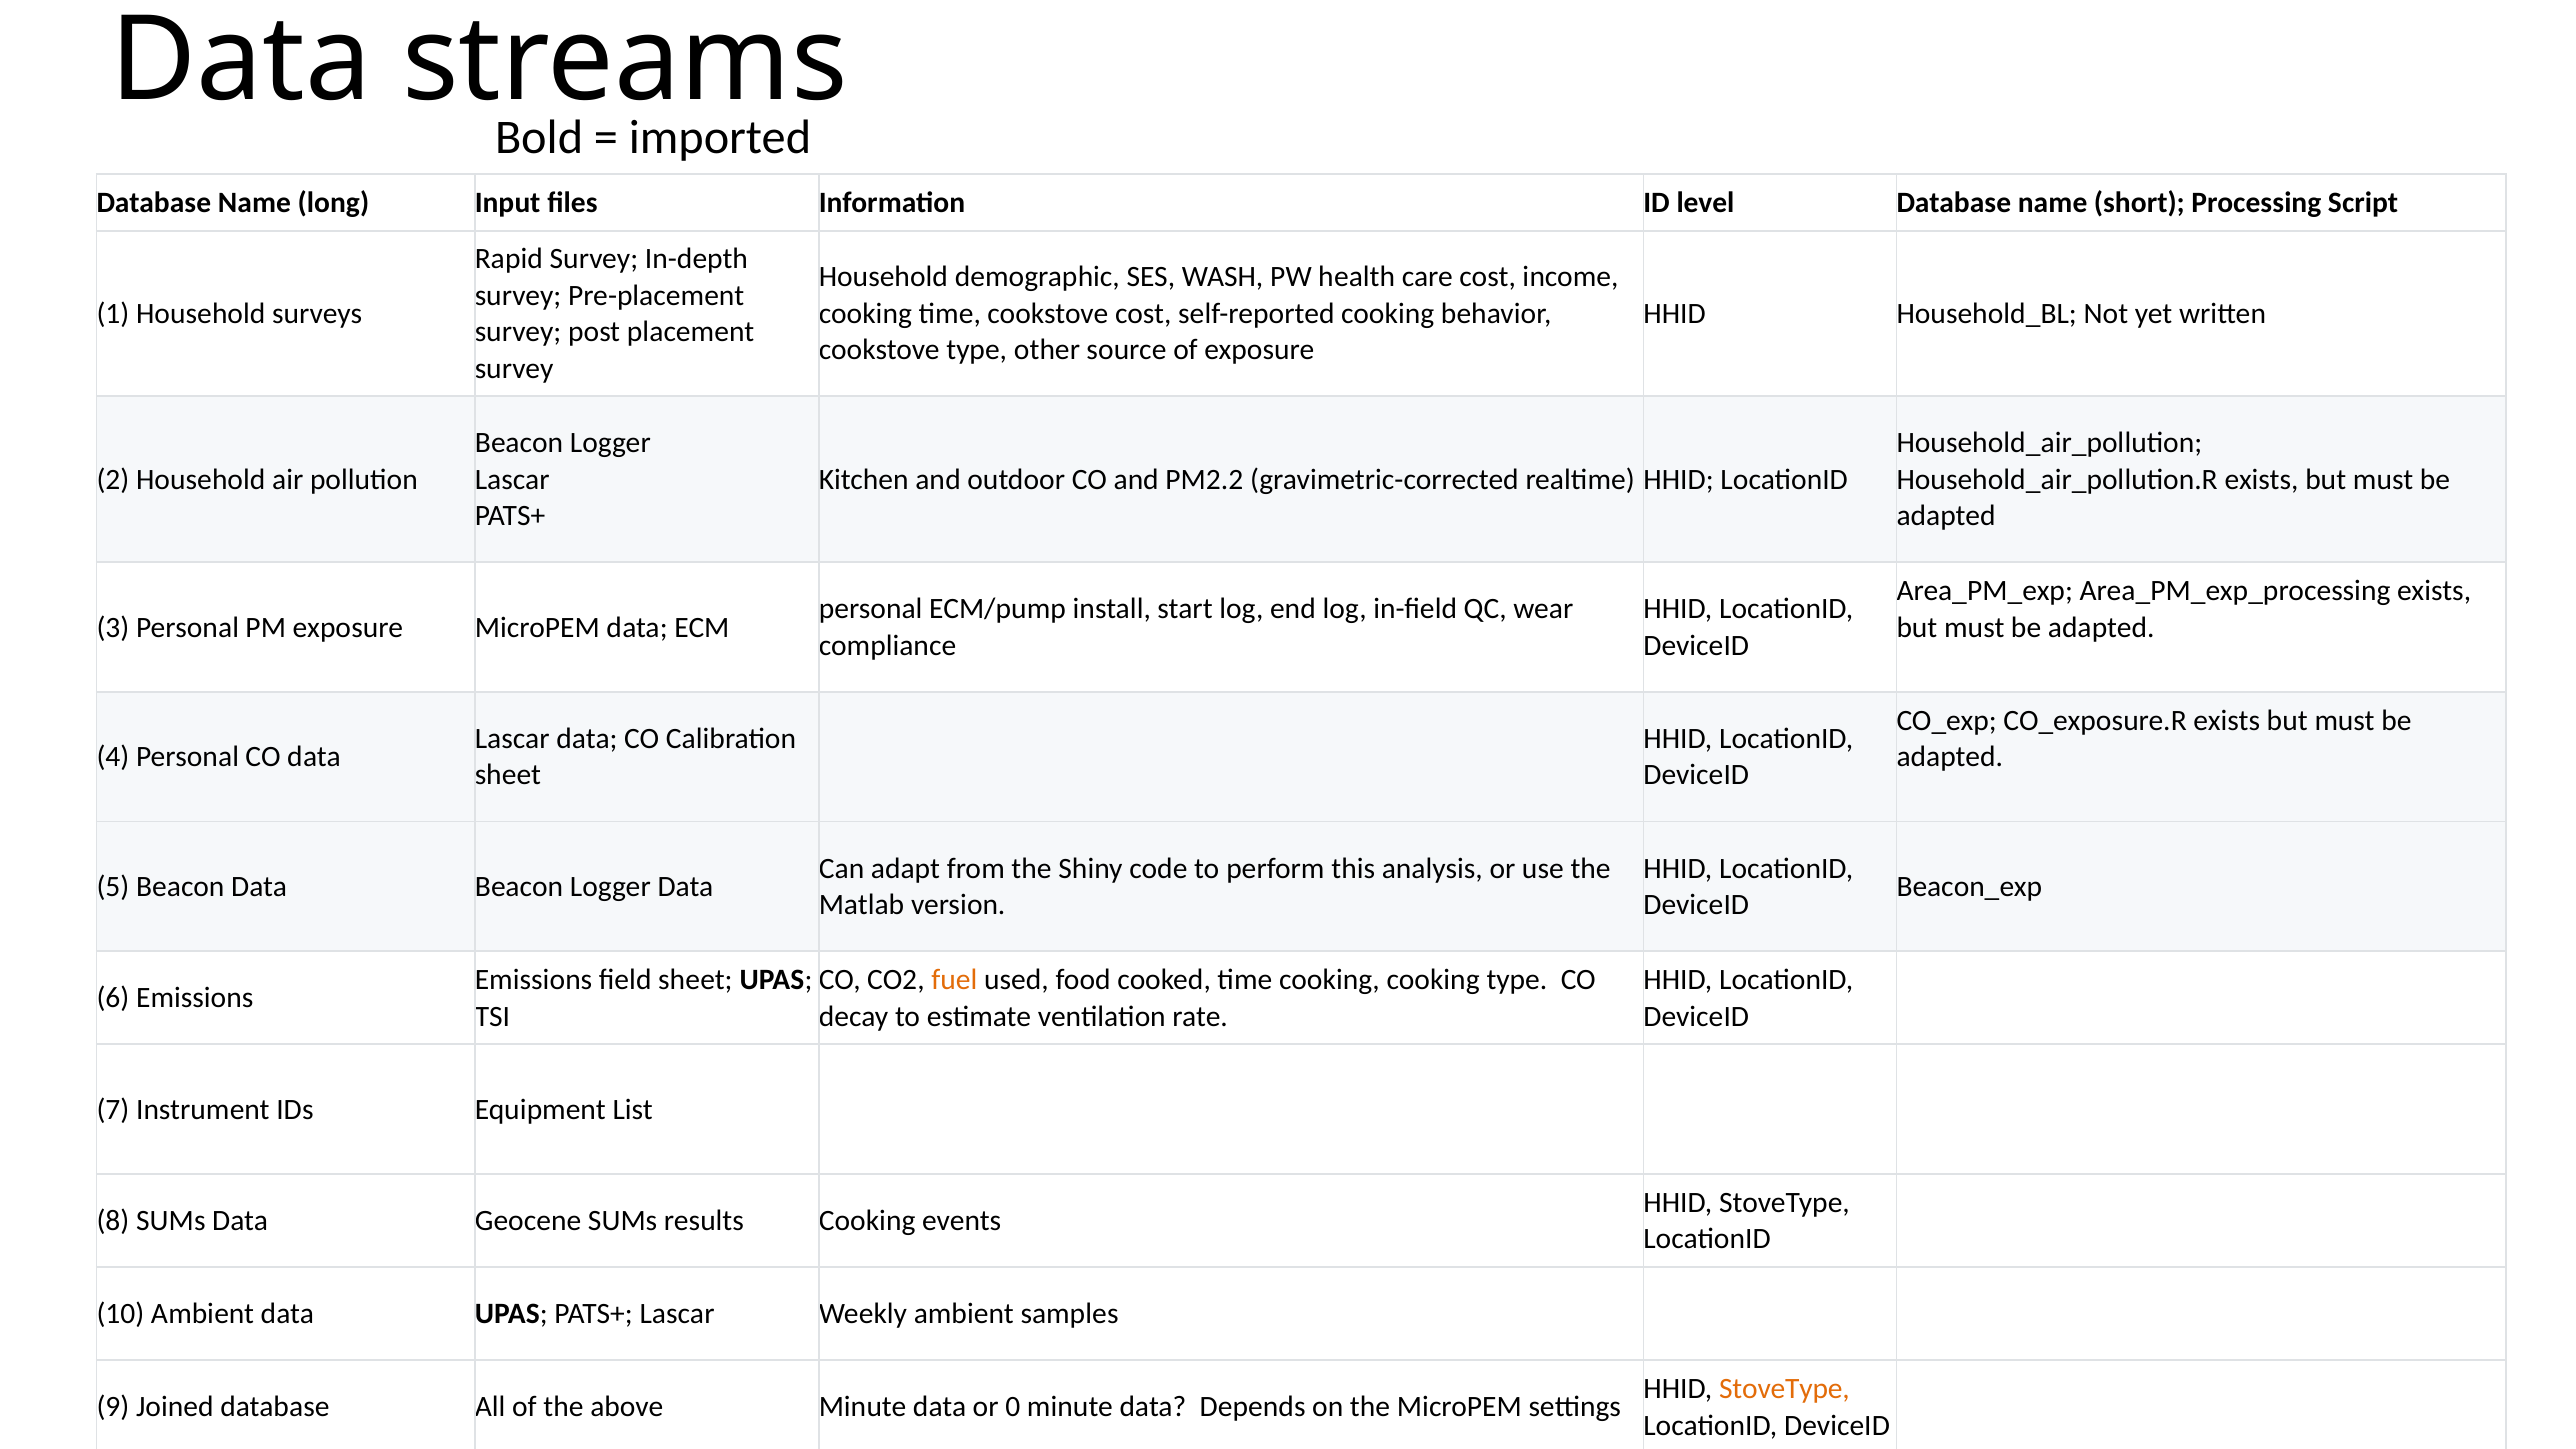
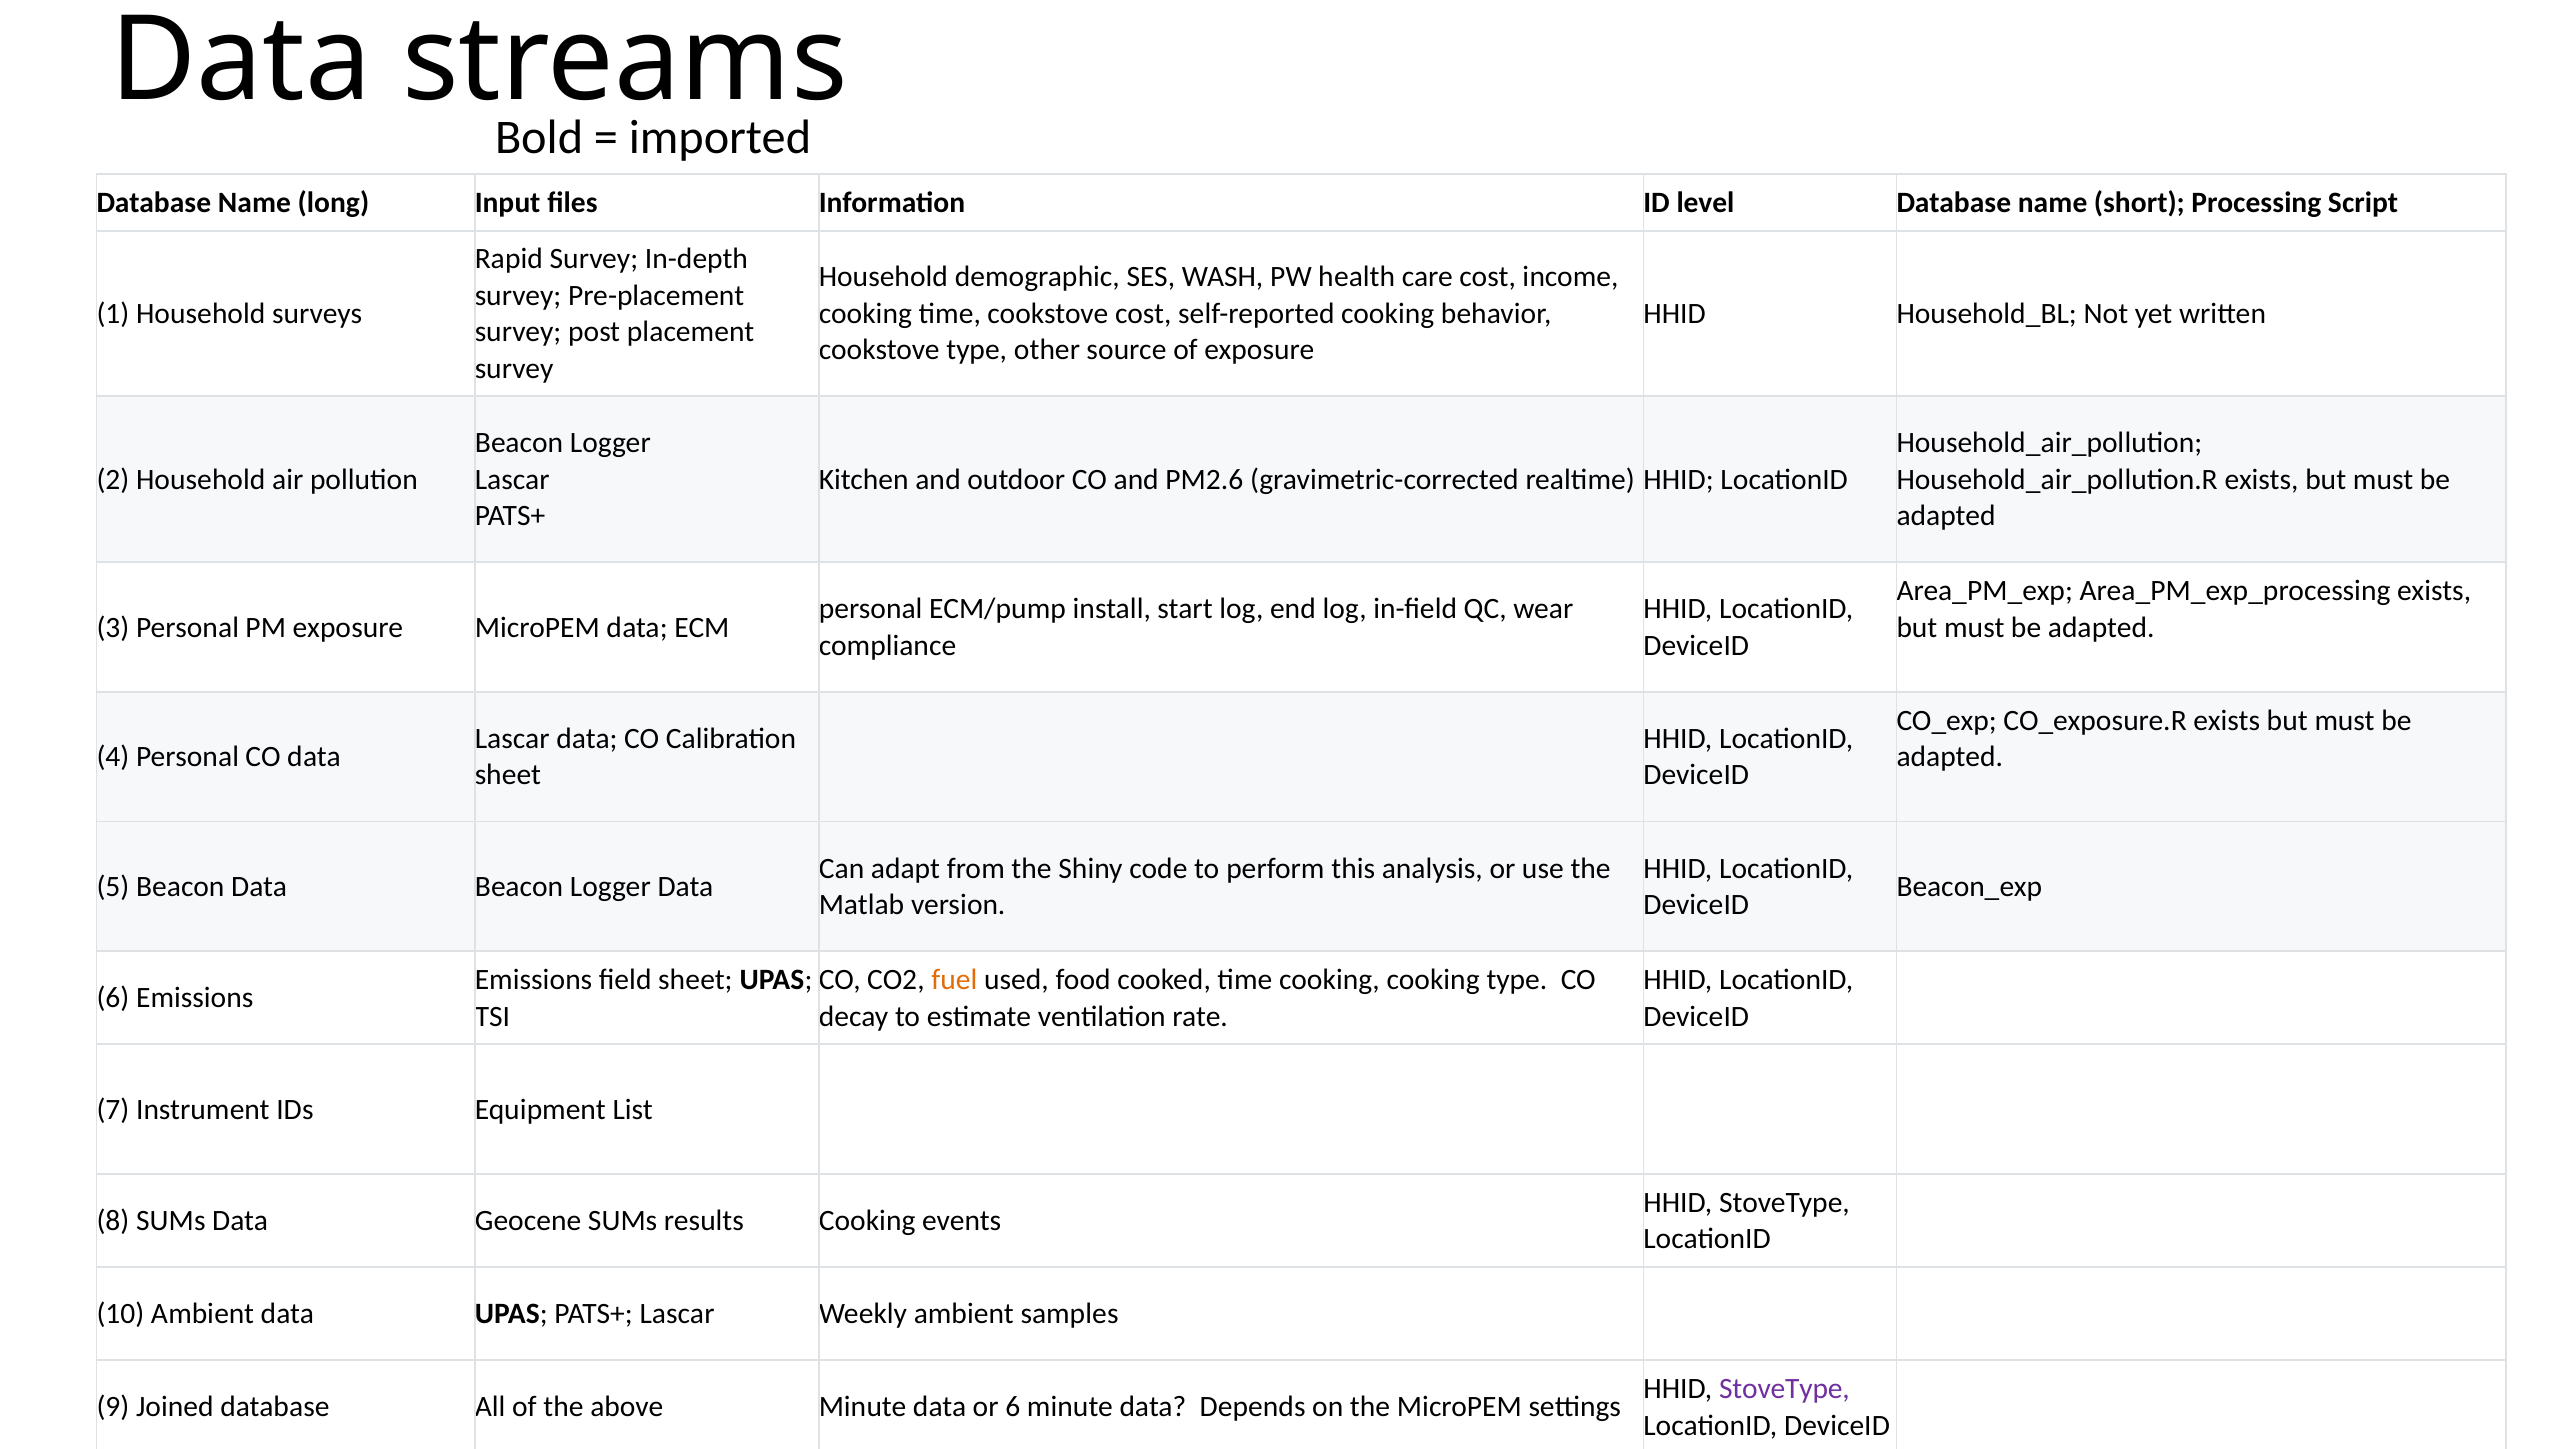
PM2.2: PM2.2 -> PM2.6 (1204, 479)
StoveType colour: orange -> purple (1784, 1389)
or 0: 0 -> 6 (1013, 1407)
